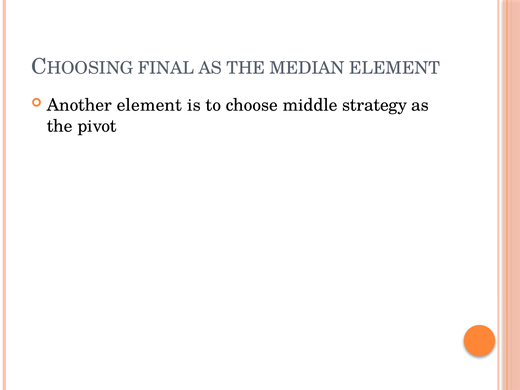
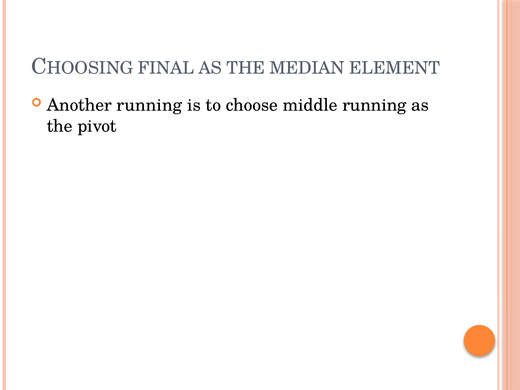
Another element: element -> running (149, 105)
middle strategy: strategy -> running (374, 105)
